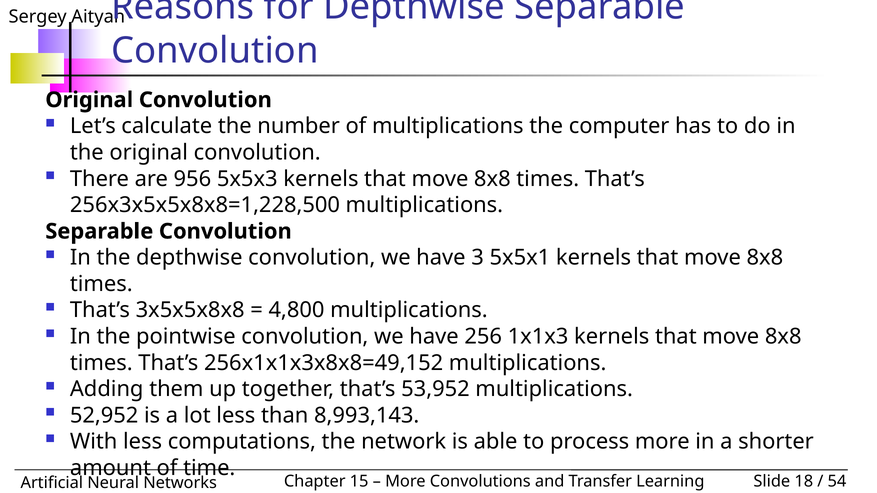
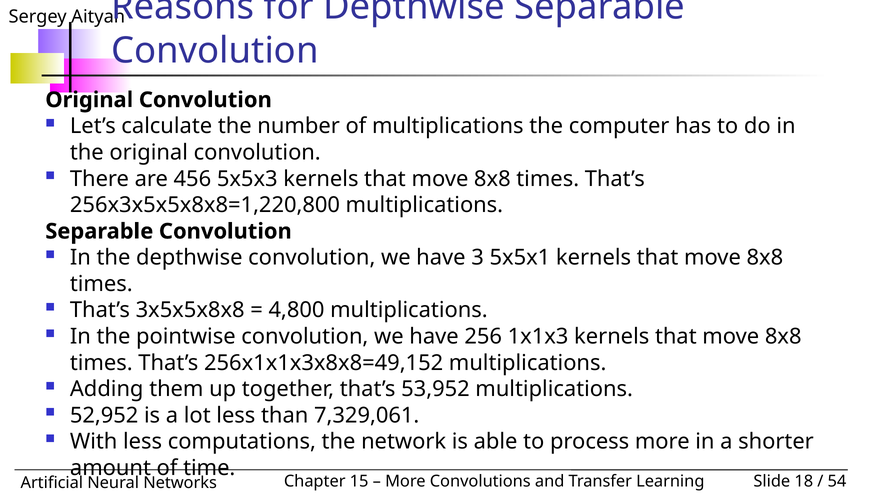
956: 956 -> 456 (192, 179)
256x3x5x5x8x8=1,228,500: 256x3x5x5x8x8=1,228,500 -> 256x3x5x5x8x8=1,220,800 (205, 205)
8,993,143: 8,993,143 -> 7,329,061 (367, 416)
